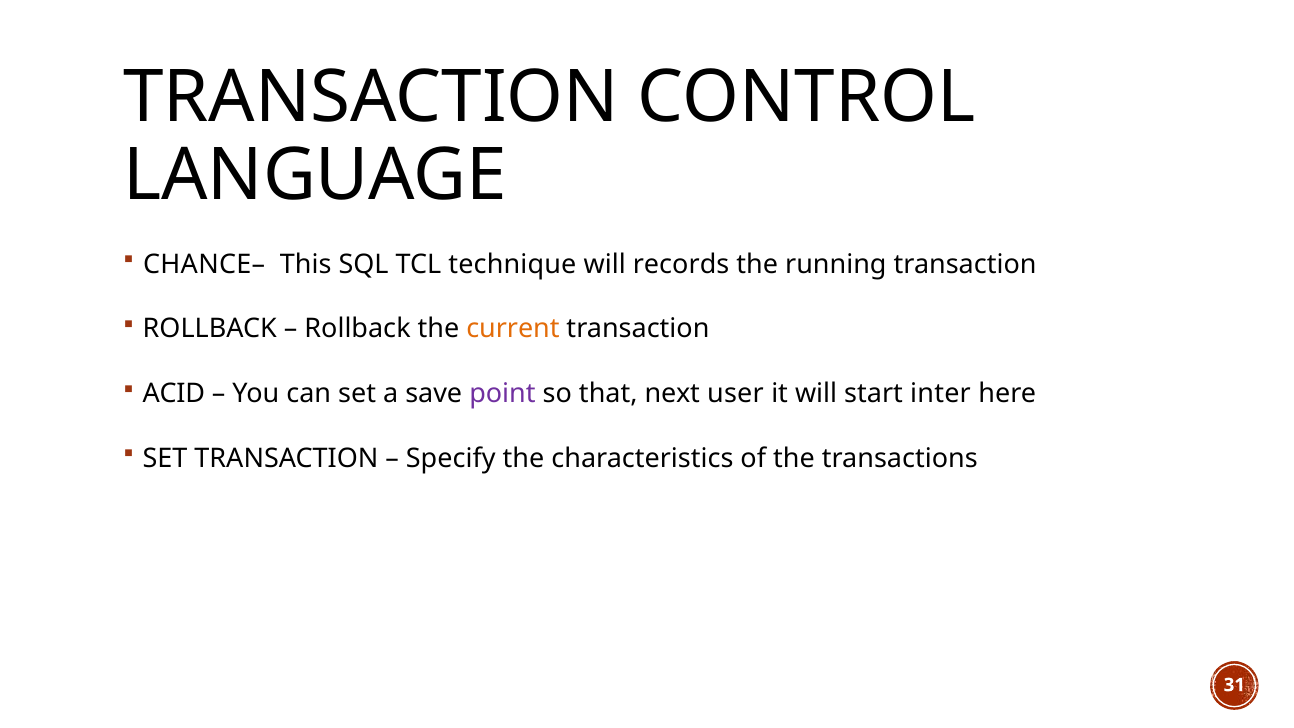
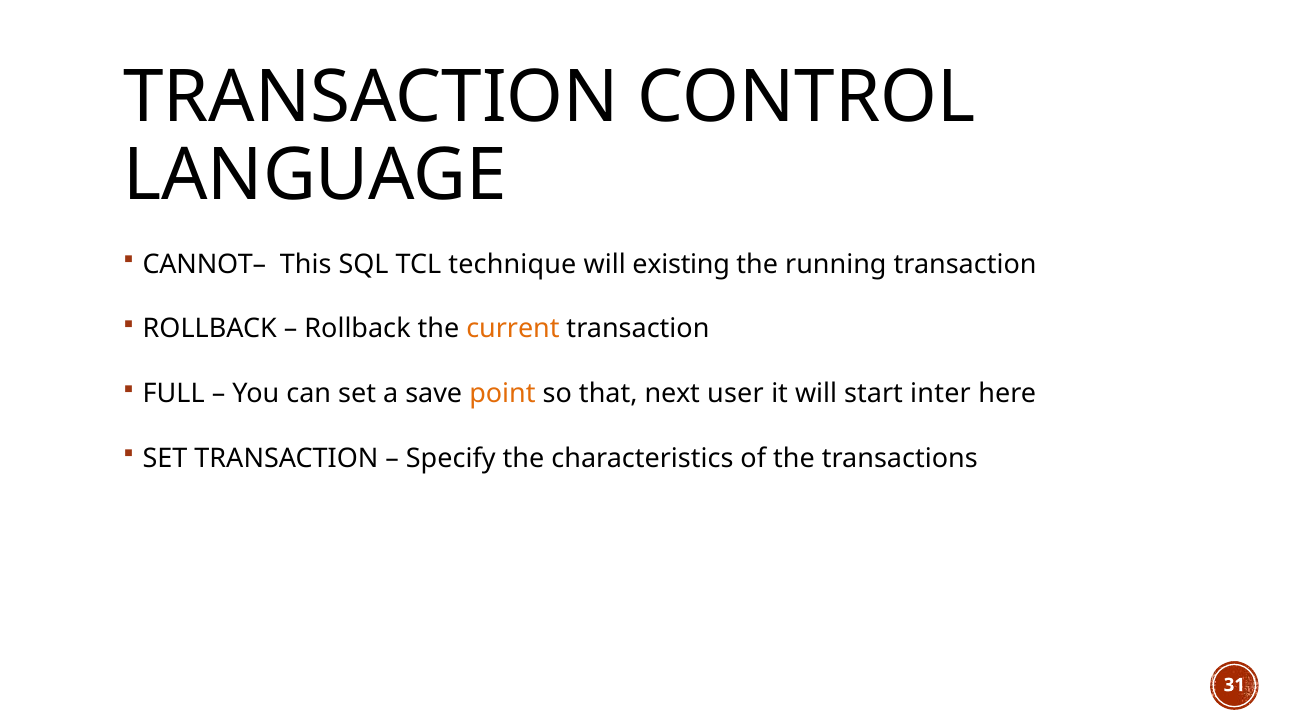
CHANCE–: CHANCE– -> CANNOT– (204, 264)
records: records -> existing (681, 264)
ACID: ACID -> FULL (174, 394)
point colour: purple -> orange (502, 394)
